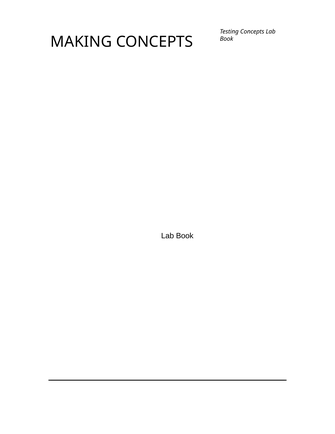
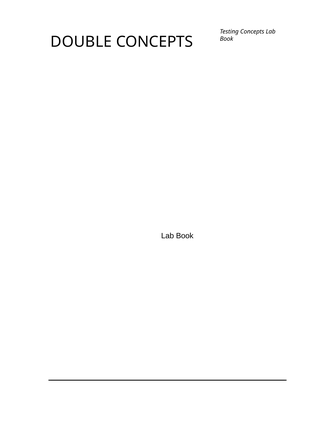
MAKING: MAKING -> DOUBLE (81, 42)
